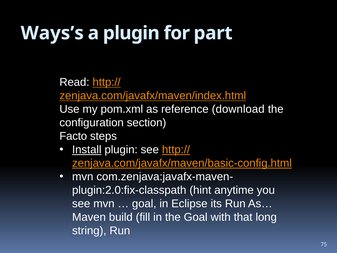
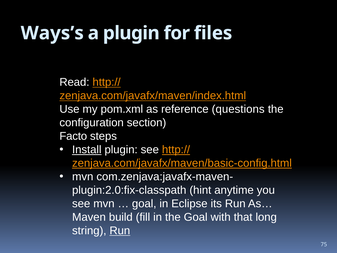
part: part -> files (213, 33)
download: download -> questions (238, 109)
Run underline: none -> present (120, 230)
